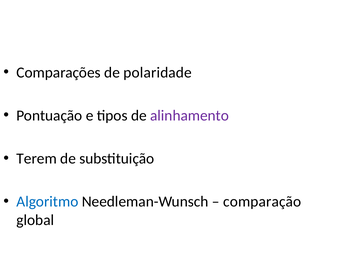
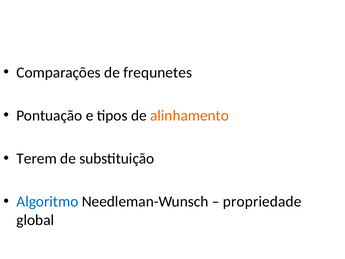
polaridade: polaridade -> frequnetes (158, 72)
alinhamento colour: purple -> orange (190, 115)
comparação: comparação -> propriedade (262, 201)
